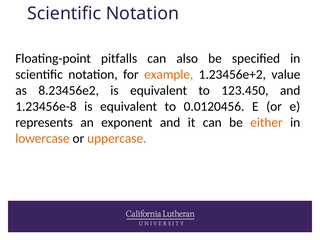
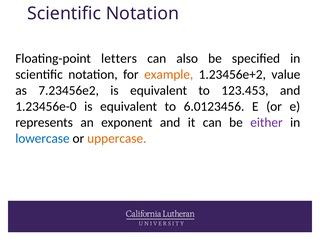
pitfalls: pitfalls -> letters (119, 59)
8.23456e2: 8.23456e2 -> 7.23456e2 (69, 91)
123.450: 123.450 -> 123.453 (245, 91)
1.23456e-8: 1.23456e-8 -> 1.23456e-0 (46, 107)
0.0120456: 0.0120456 -> 6.0123456 (214, 107)
either colour: orange -> purple (266, 123)
lowercase colour: orange -> blue (42, 139)
